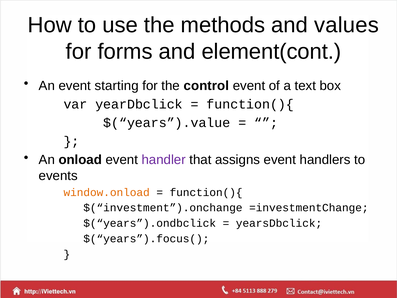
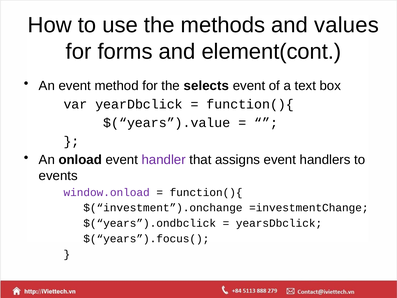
starting: starting -> method (117, 86)
control: control -> selects (206, 86)
window.onload colour: orange -> purple (107, 192)
